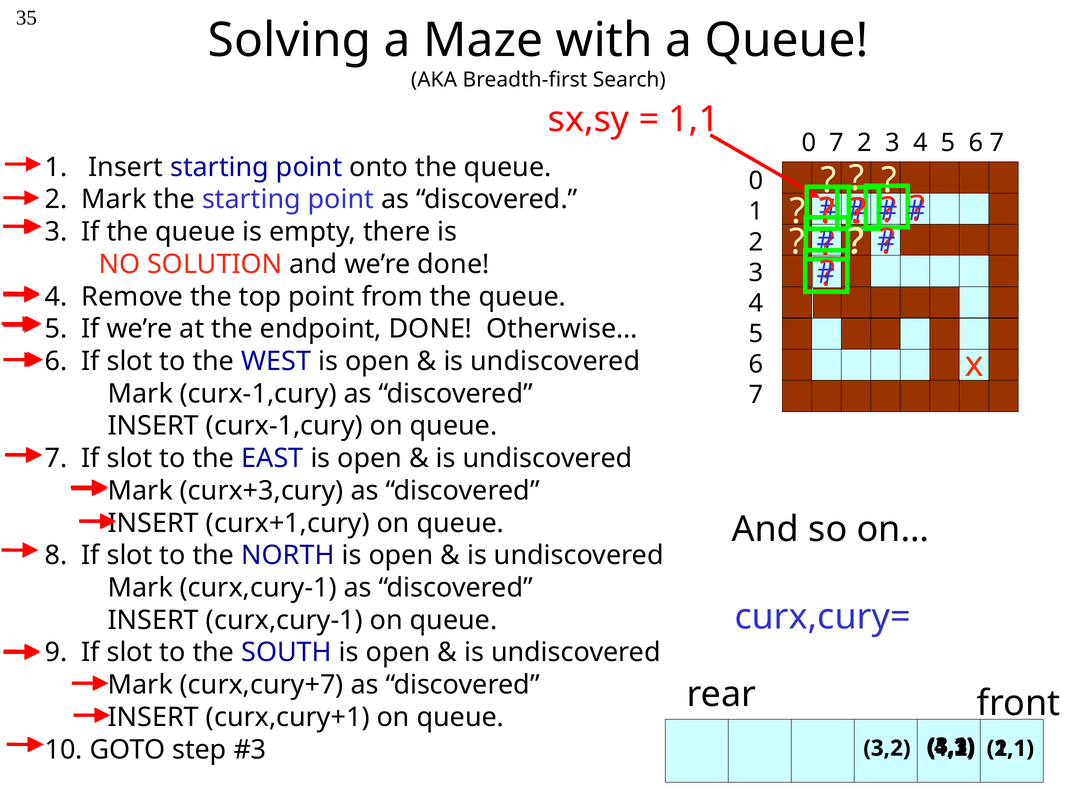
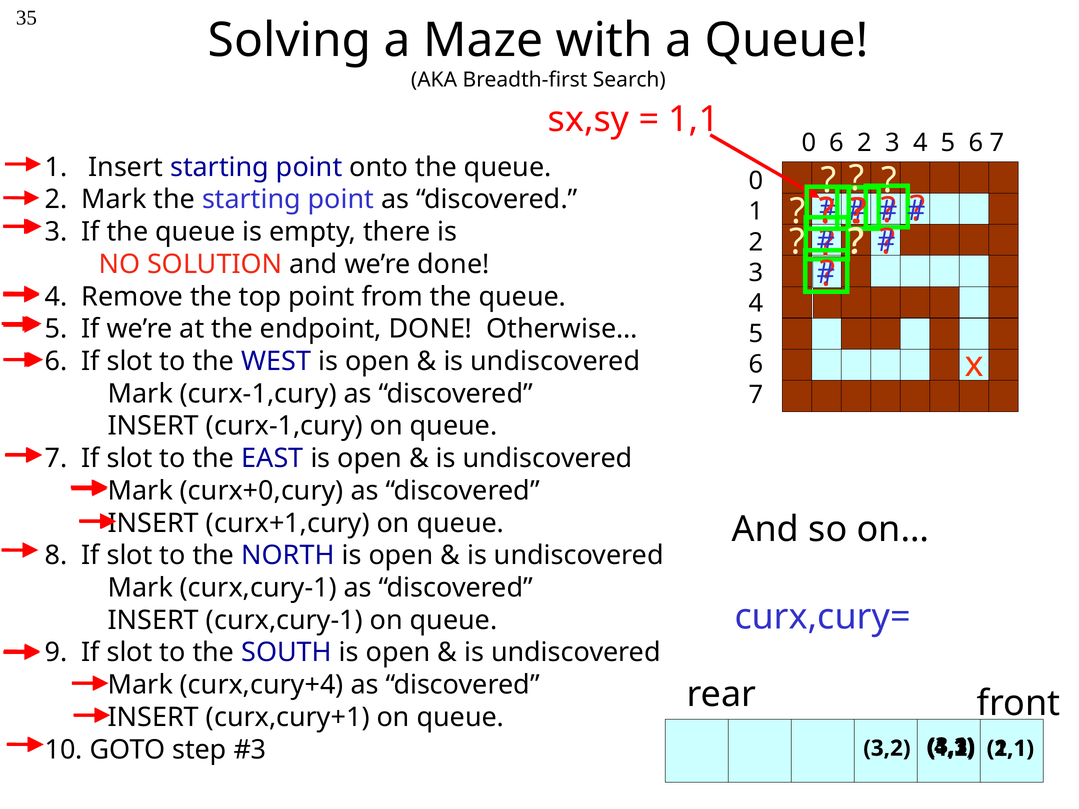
0 7: 7 -> 6 (837, 143)
curx+3,cury: curx+3,cury -> curx+0,cury (262, 491)
curx,cury+7: curx,cury+7 -> curx,cury+4 (262, 685)
